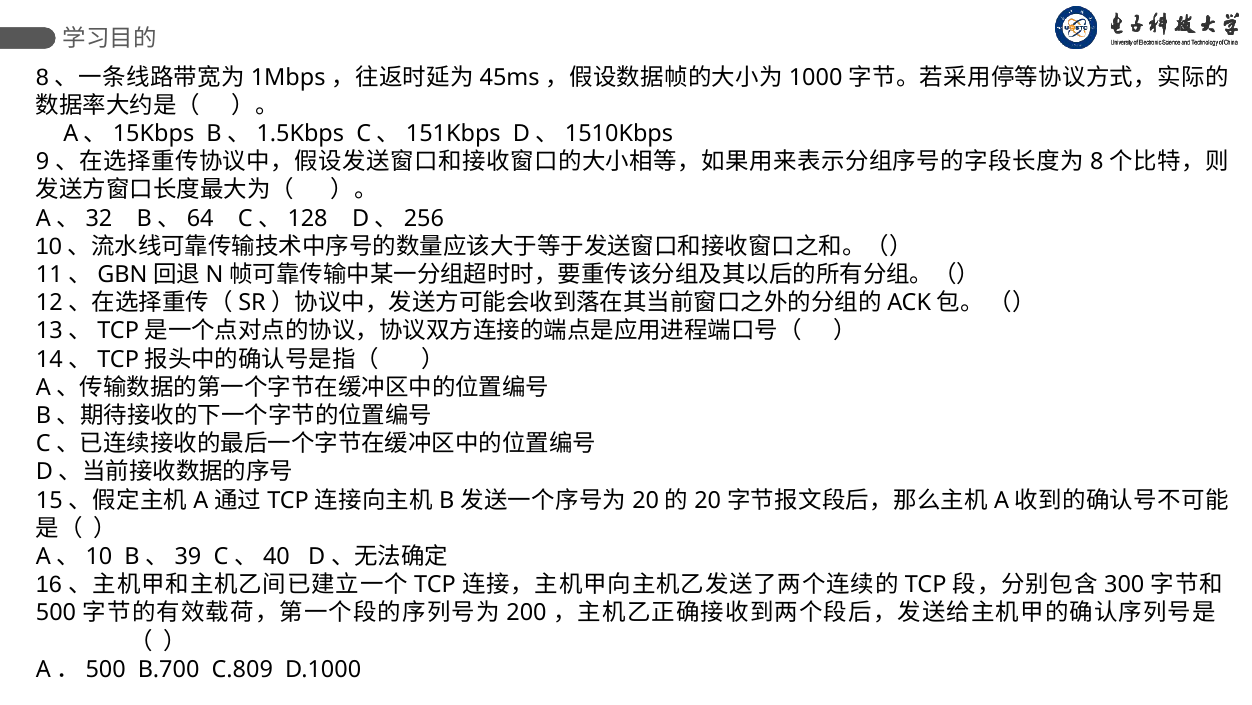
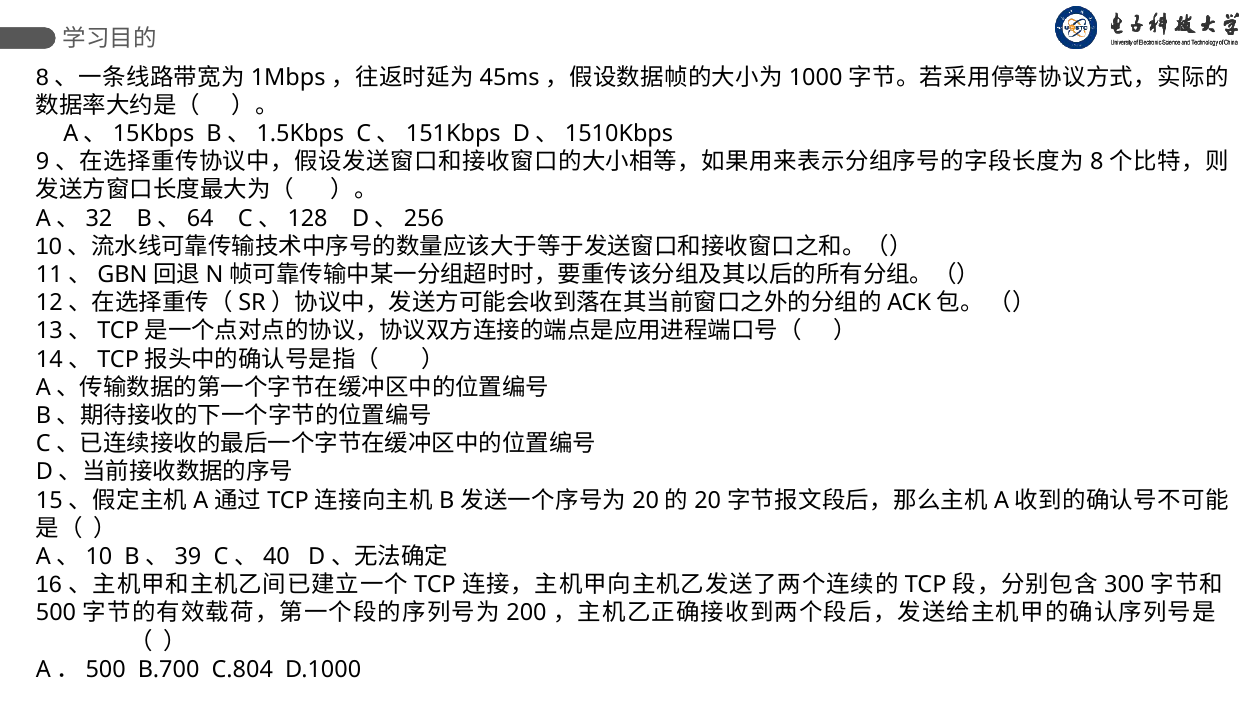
C.809: C.809 -> C.804 (242, 669)
